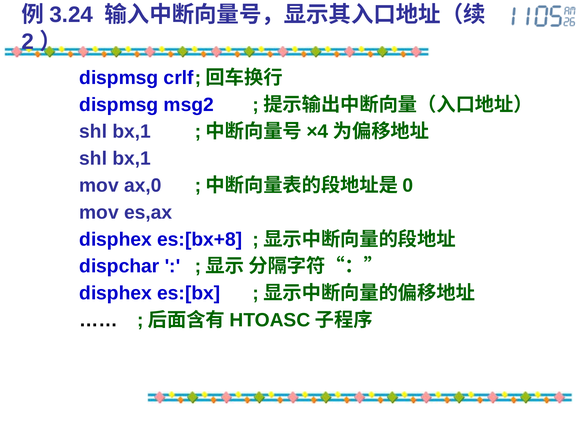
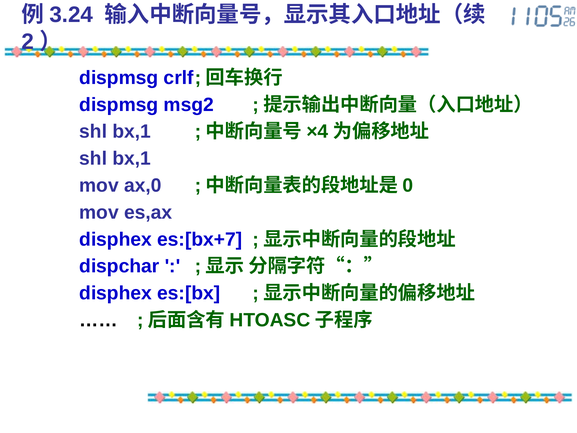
es:[bx+8: es:[bx+8 -> es:[bx+7 (200, 239)
